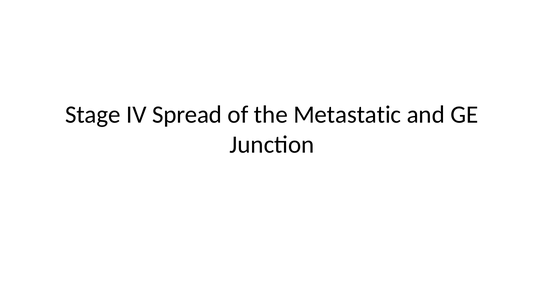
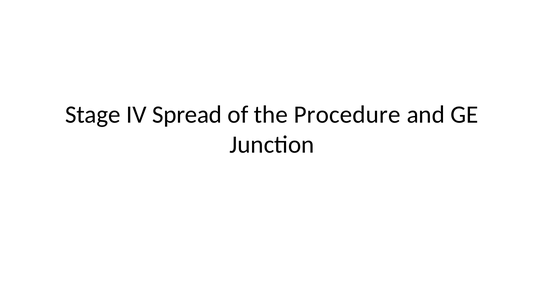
Metastatic: Metastatic -> Procedure (347, 115)
